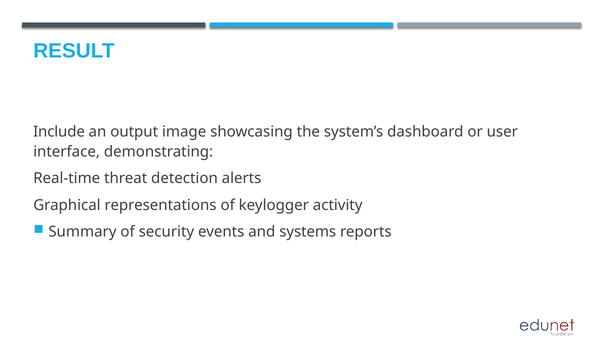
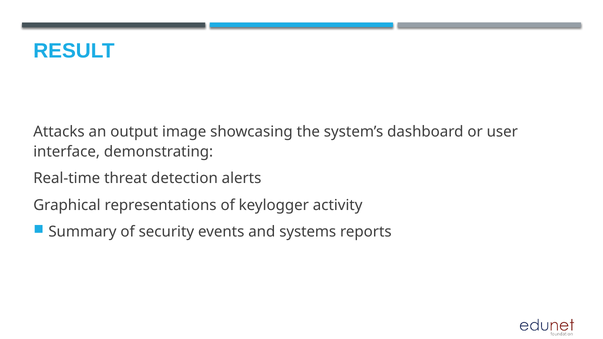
Include: Include -> Attacks (59, 132)
